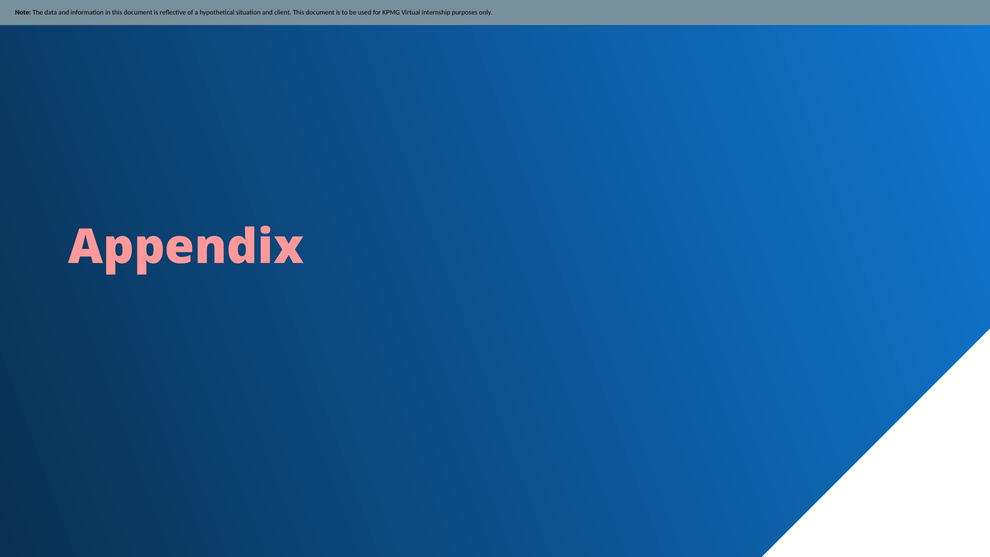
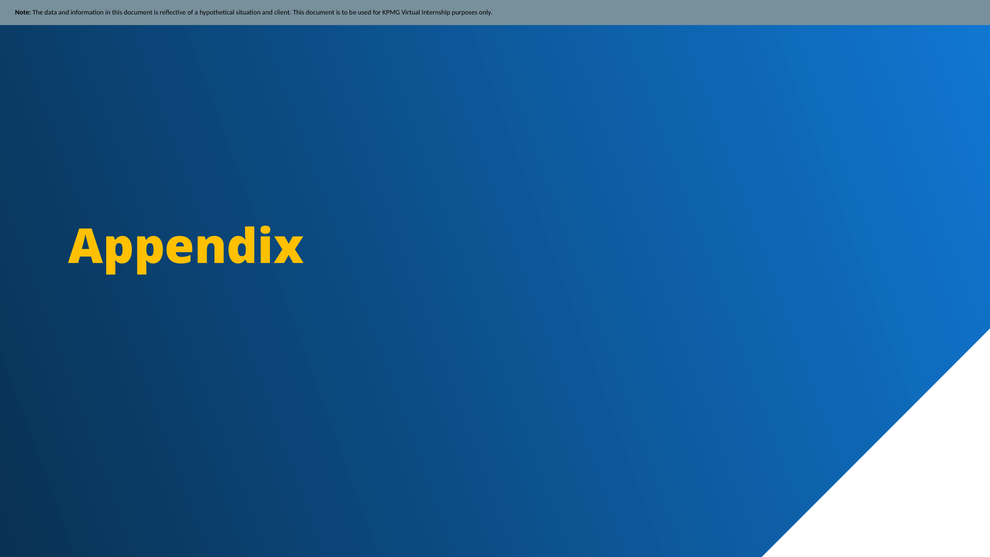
Appendix colour: pink -> yellow (186, 247)
